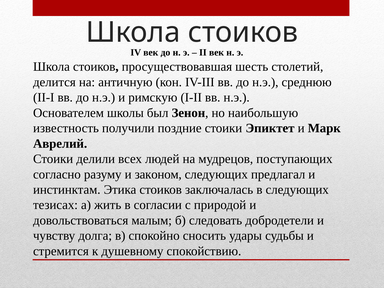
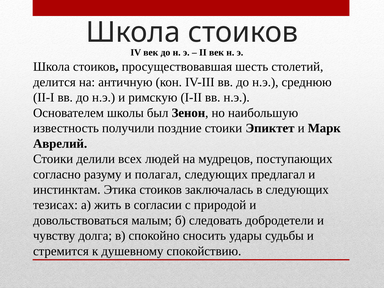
законом: законом -> полагал (158, 174)
